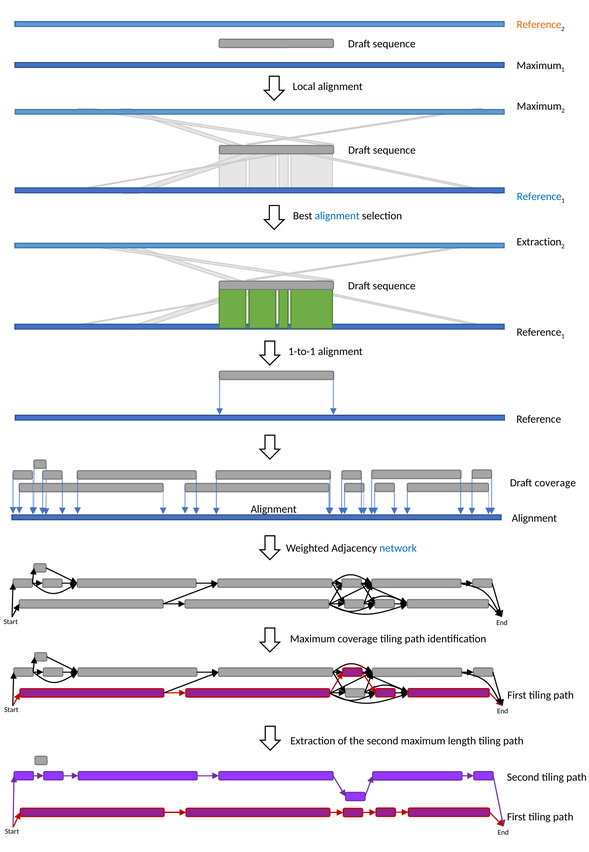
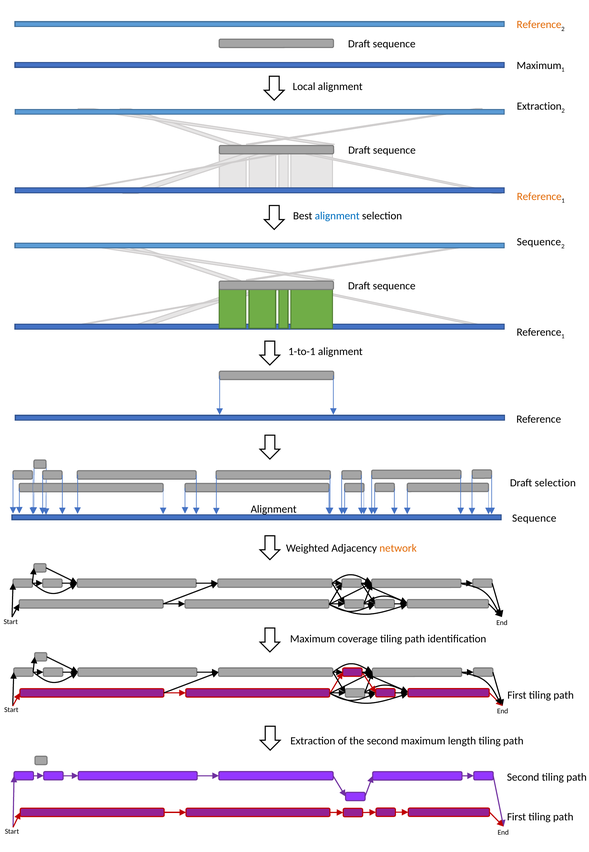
Maximum: Maximum -> Extraction (539, 106)
Reference colour: blue -> orange (539, 196)
Extraction: Extraction -> Sequence (539, 242)
Draft coverage: coverage -> selection (555, 482)
Alignment: Alignment -> Sequence (534, 518)
network colour: blue -> orange (398, 547)
